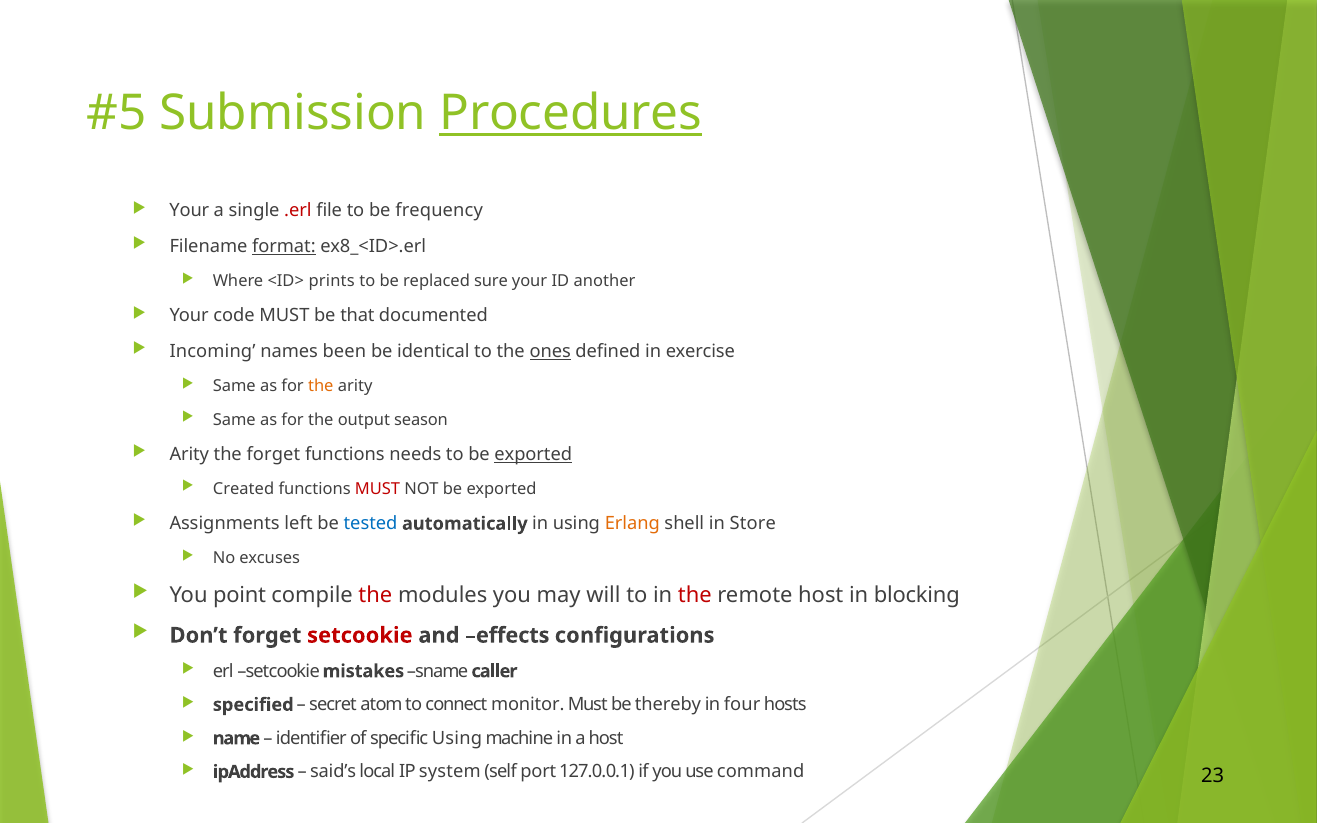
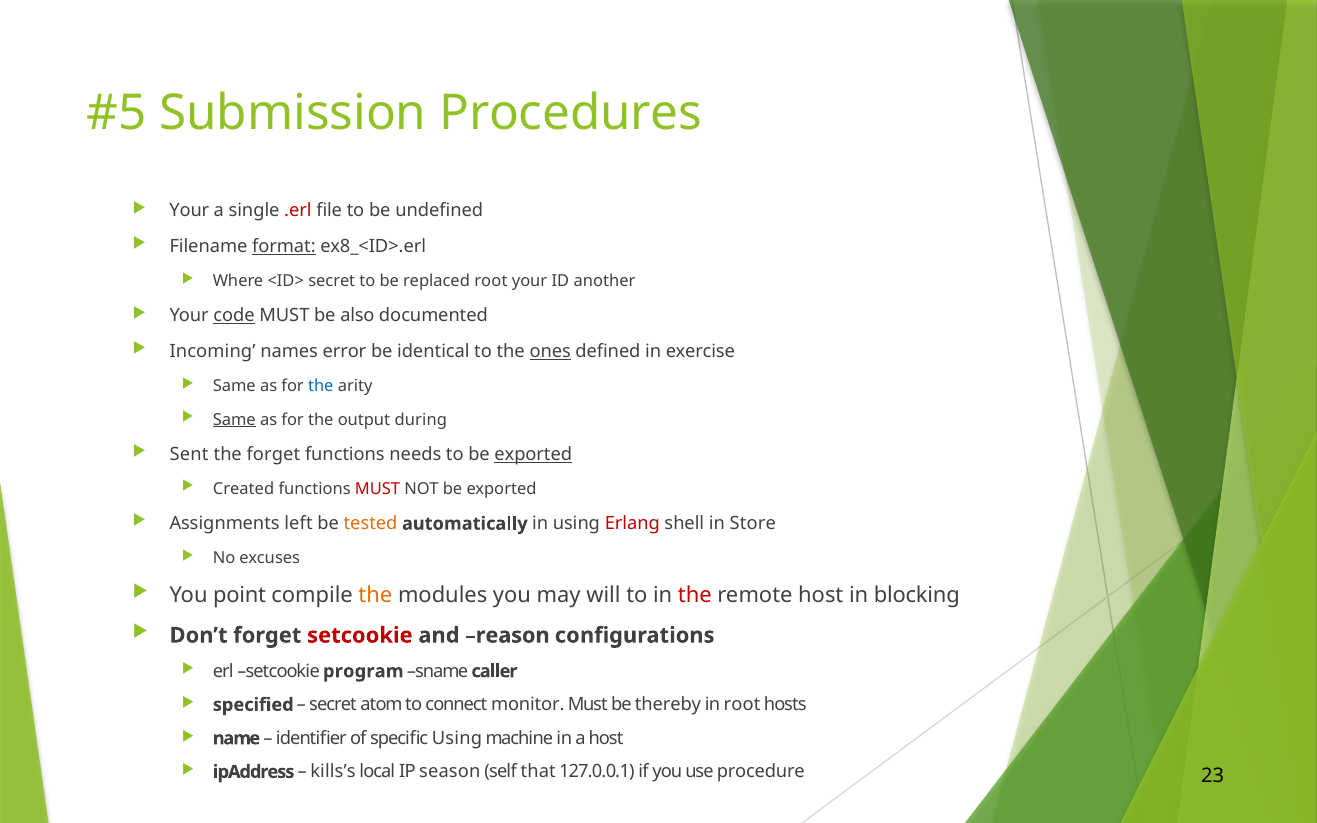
Procedures underline: present -> none (571, 113)
frequency: frequency -> undefined (439, 211)
<ID> prints: prints -> secret (332, 281)
replaced sure: sure -> root (491, 281)
code underline: none -> present (234, 316)
that: that -> also (357, 316)
been: been -> error (344, 352)
the colour: orange -> blue (321, 386)
Same underline: none -> present (234, 420)
season: season -> during (421, 420)
Arity: Arity -> Sent (189, 454)
tested colour: blue -> orange (371, 524)
Erlang colour: orange -> red (632, 524)
the colour: red -> orange (375, 595)
effects: effects -> reason (507, 636)
mistakes: mistakes -> program (363, 671)
in four: four -> root (742, 705)
said’s: said’s -> kills’s (333, 772)
system: system -> season (450, 772)
port: port -> that (538, 772)
command: command -> procedure (761, 772)
